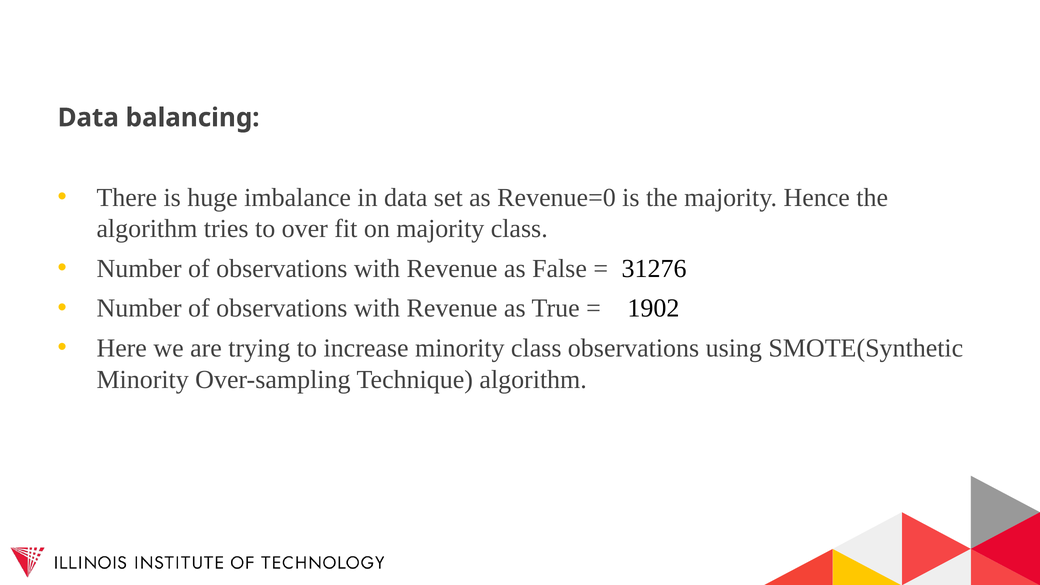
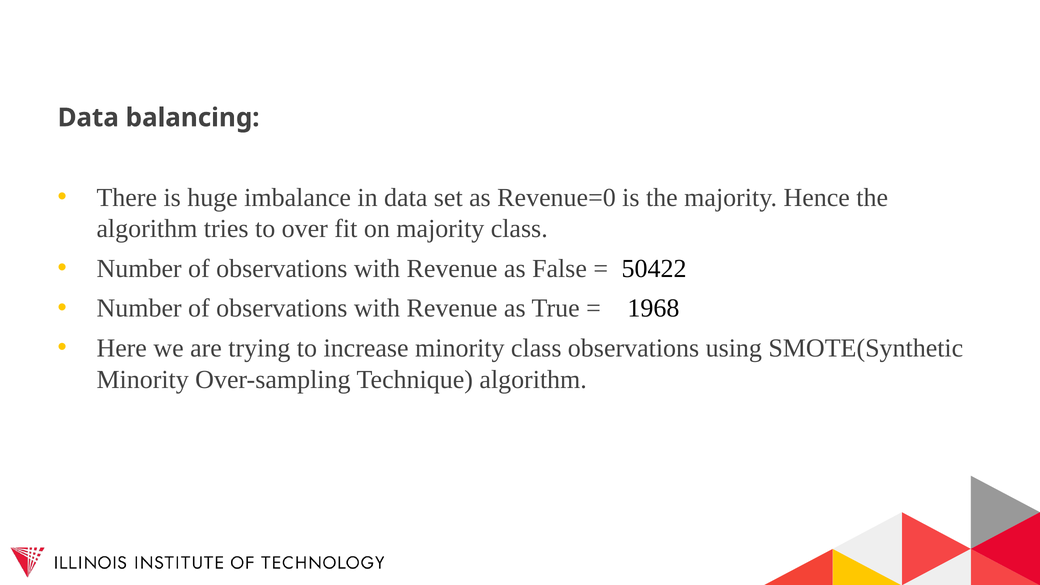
31276: 31276 -> 50422 (654, 269)
1902: 1902 -> 1968 (653, 308)
